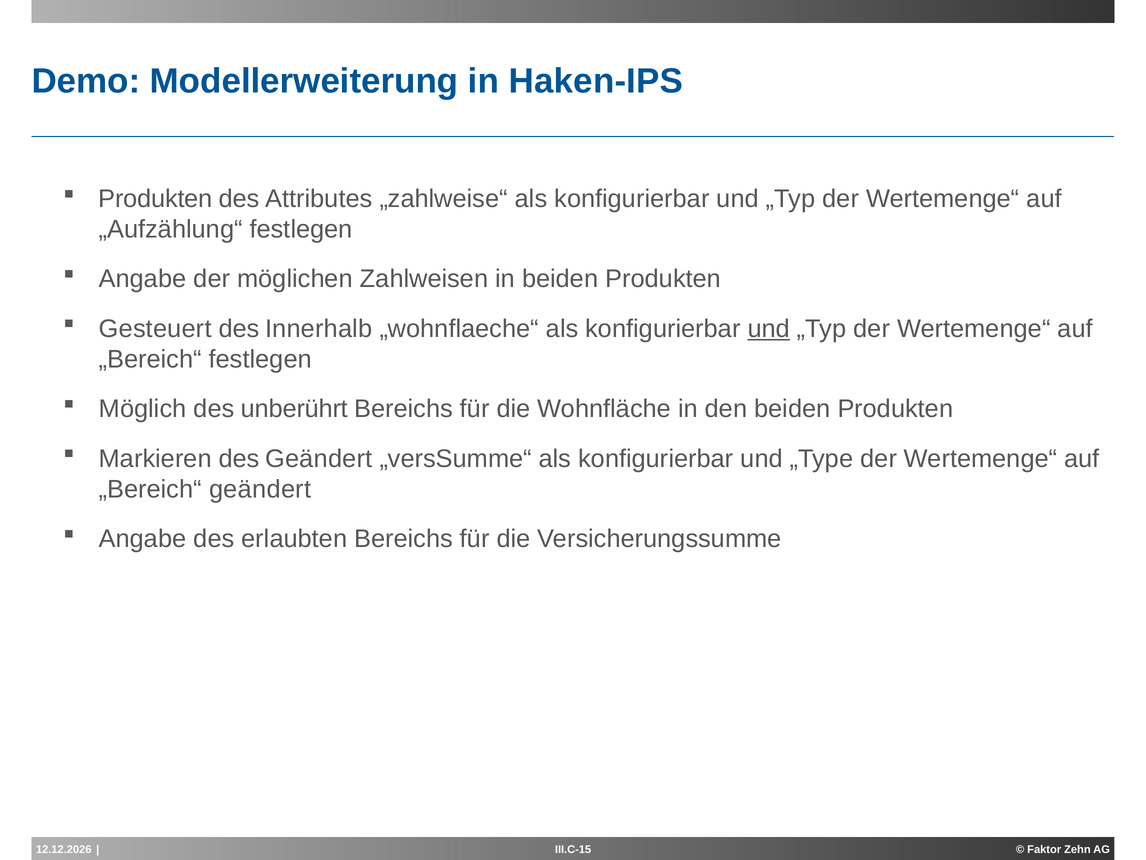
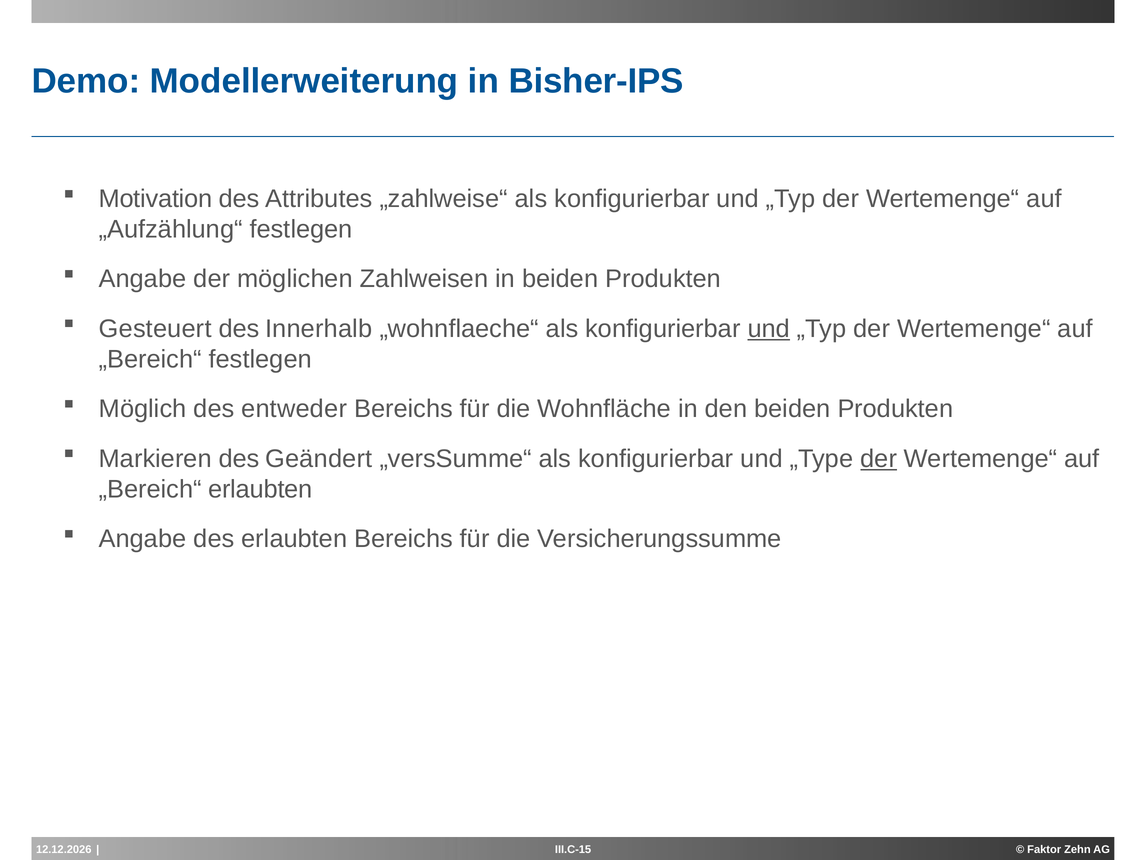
Haken-IPS: Haken-IPS -> Bisher-IPS (596, 81)
Produkten: Produkten -> Motivation (155, 199)
unberührt: unberührt -> entweder (294, 409)
der underline: none -> present (879, 458)
„Bereich“ geändert: geändert -> erlaubten (260, 489)
